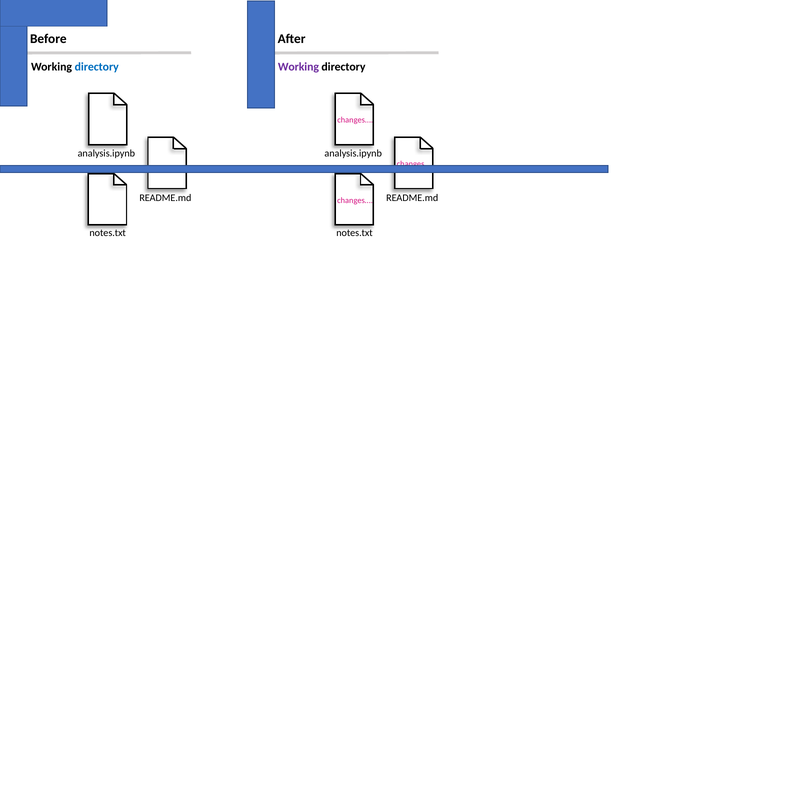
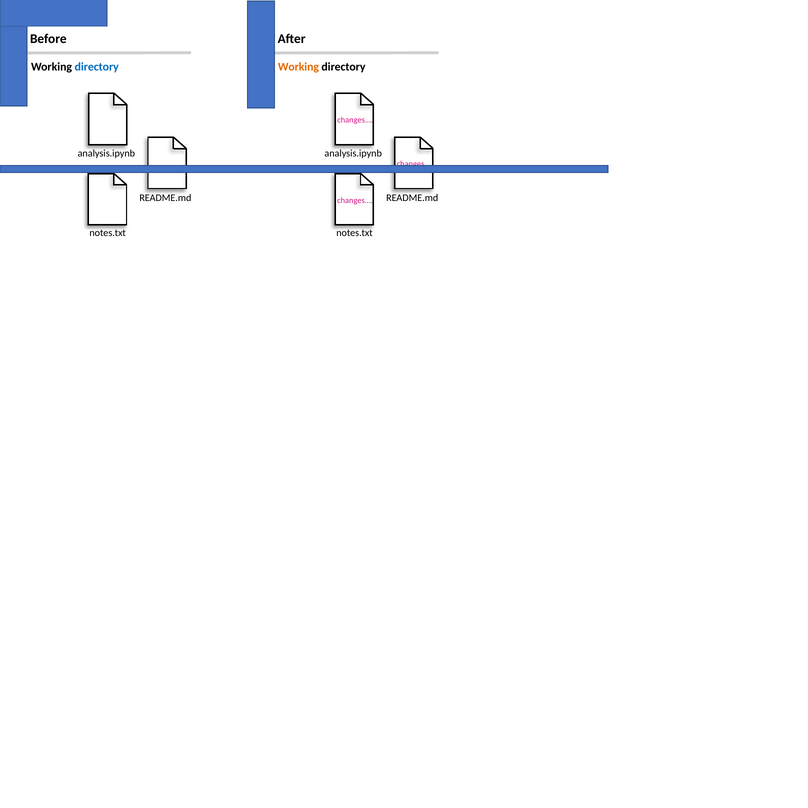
Working colour: purple -> orange (298, 67)
